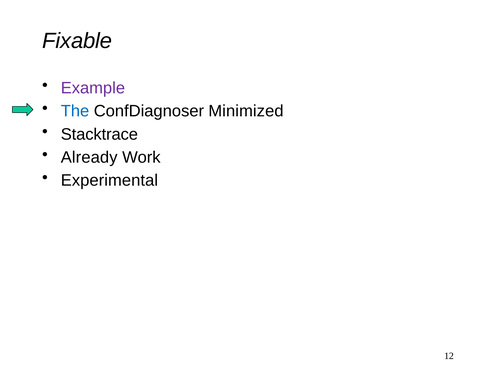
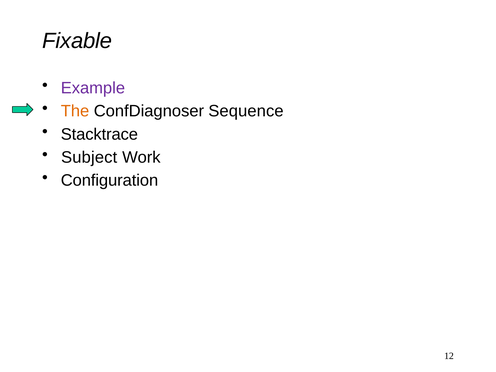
The colour: blue -> orange (75, 111)
Minimized: Minimized -> Sequence (246, 111)
Already: Already -> Subject (89, 157)
Experimental: Experimental -> Configuration (109, 181)
